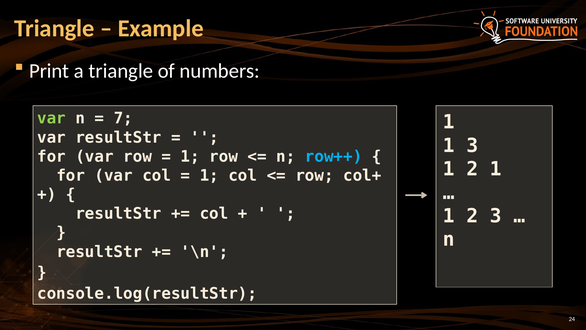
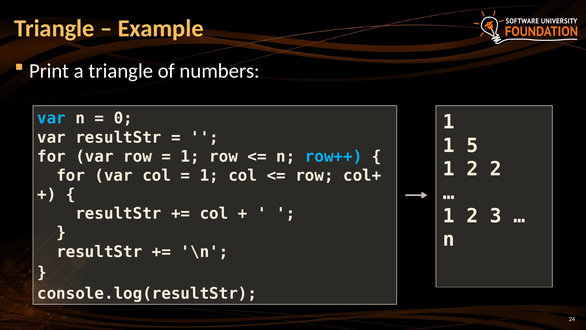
var colour: light green -> light blue (52, 118)
7: 7 -> 0 (123, 118)
1 3: 3 -> 5 (472, 146)
2 1: 1 -> 2 (496, 169)
